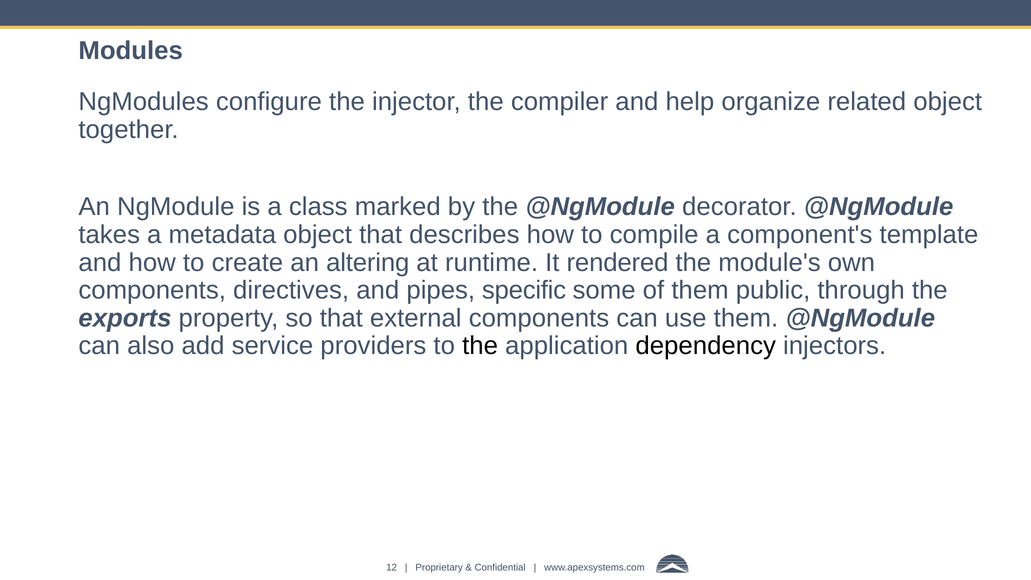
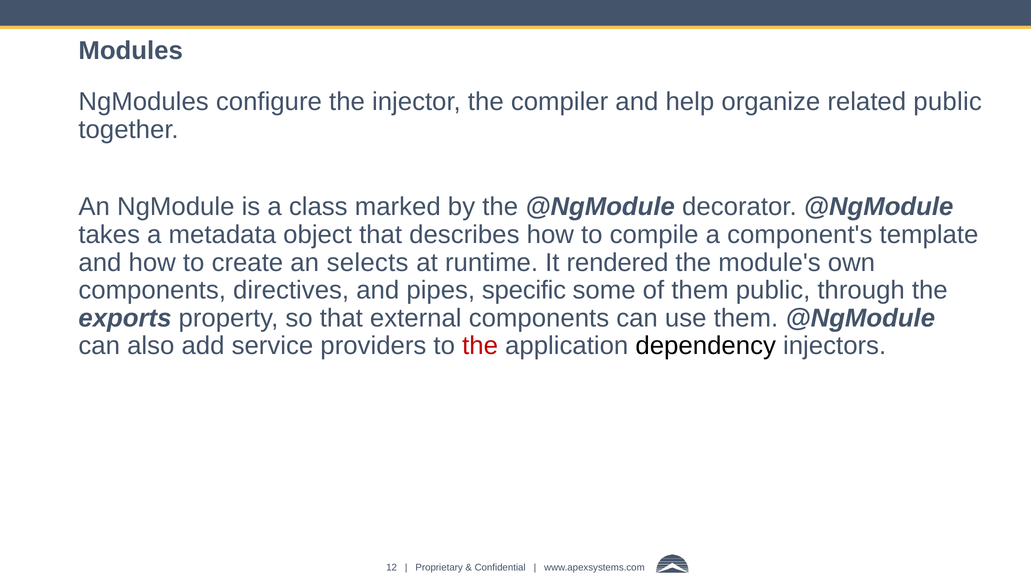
related object: object -> public (948, 102)
altering: altering -> selects (368, 262)
the colour: black -> red (480, 346)
